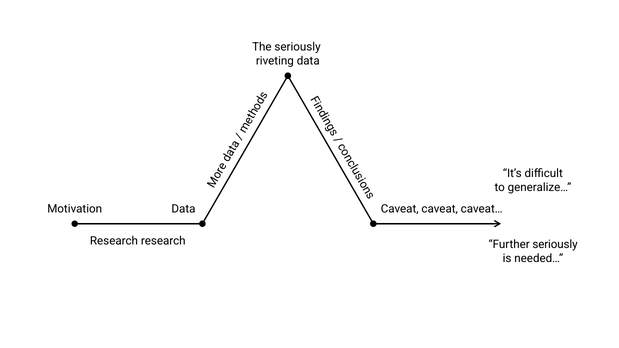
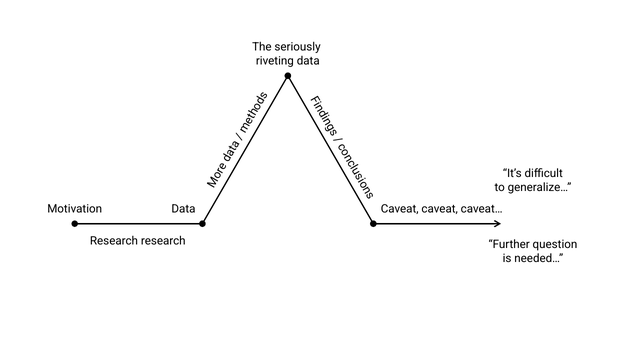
Further seriously: seriously -> question (555, 245)
